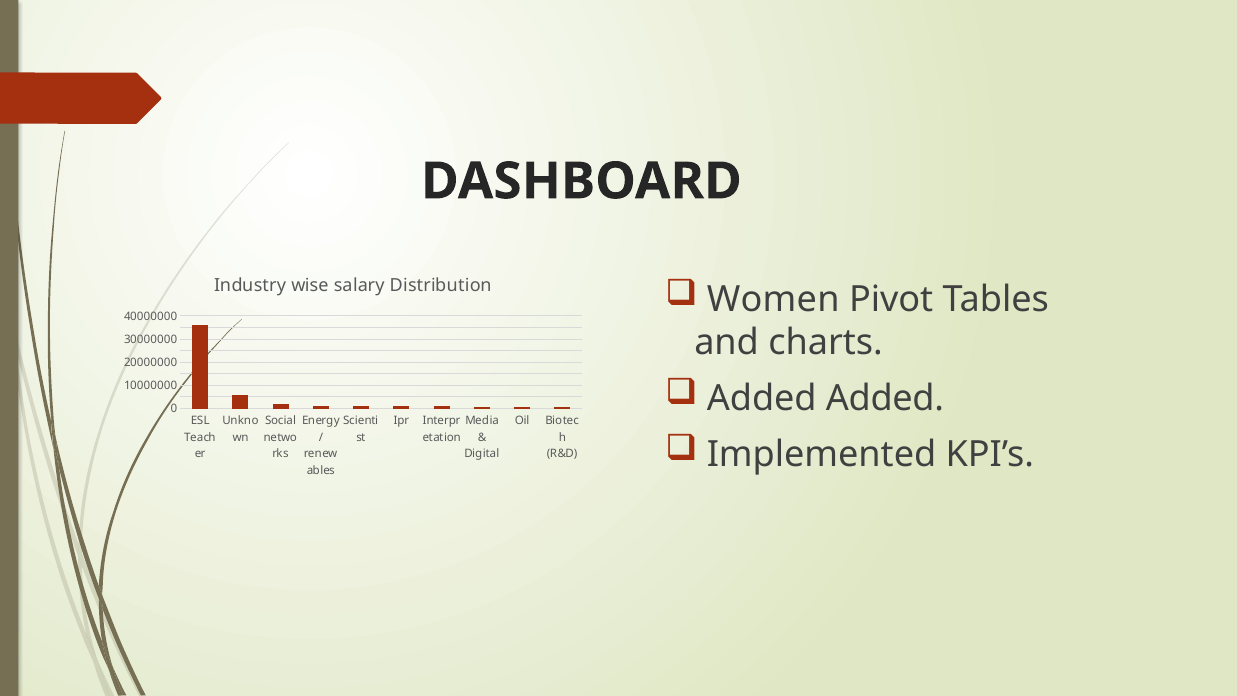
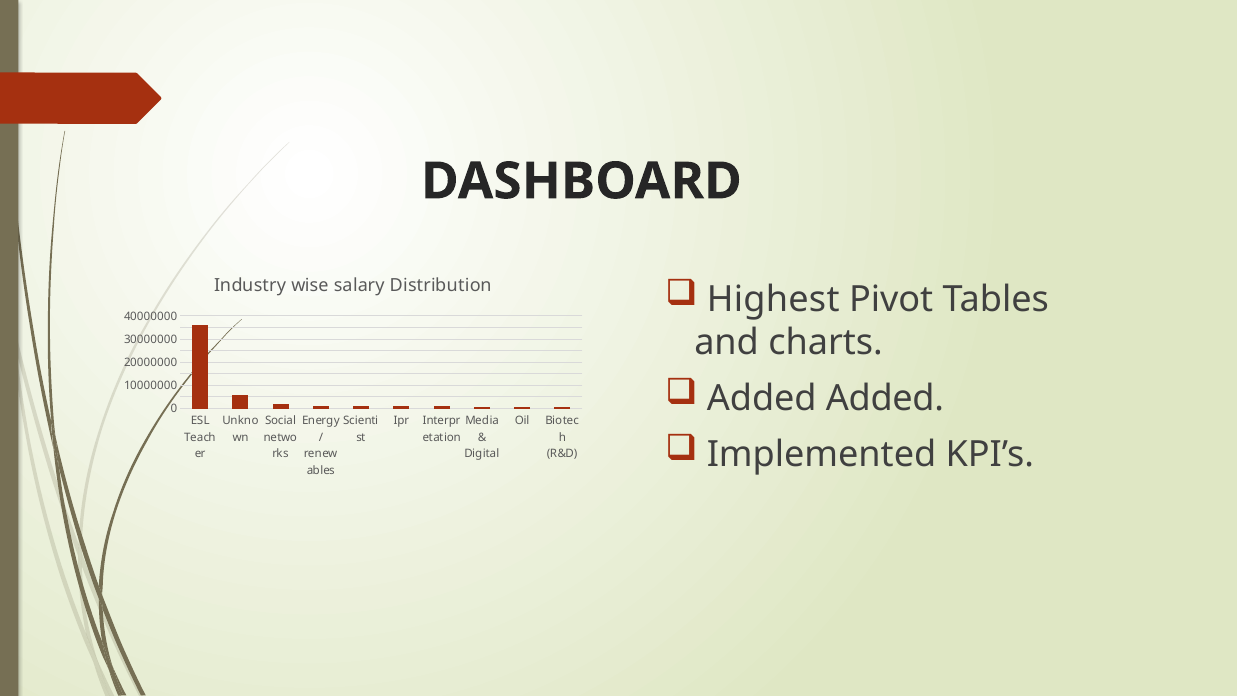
Women: Women -> Highest (773, 299)
